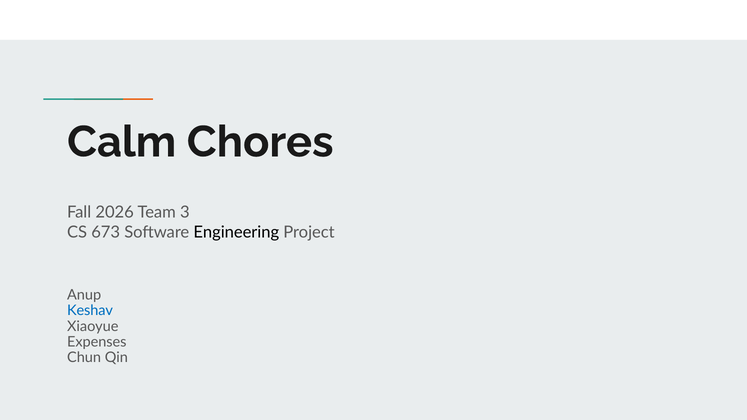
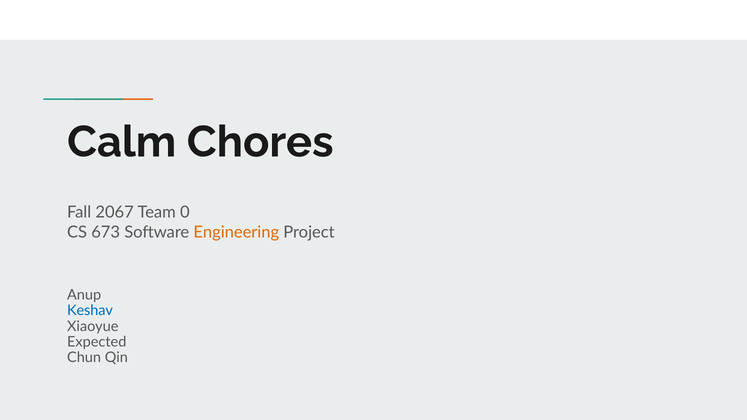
2026: 2026 -> 2067 (115, 212)
3: 3 -> 0 (185, 212)
Engineering colour: black -> orange (236, 232)
Expenses: Expenses -> Expected (97, 342)
